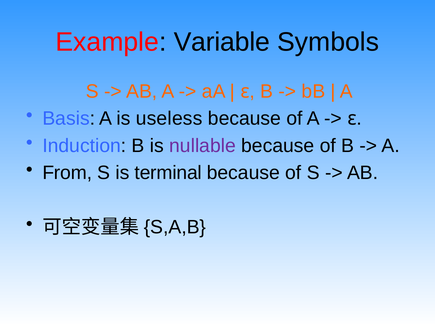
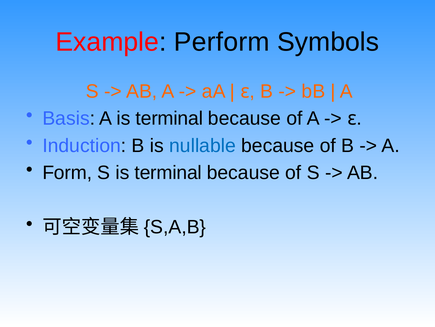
Variable: Variable -> Perform (222, 42)
A is useless: useless -> terminal (169, 118)
nullable colour: purple -> blue (203, 145)
From: From -> Form (67, 172)
